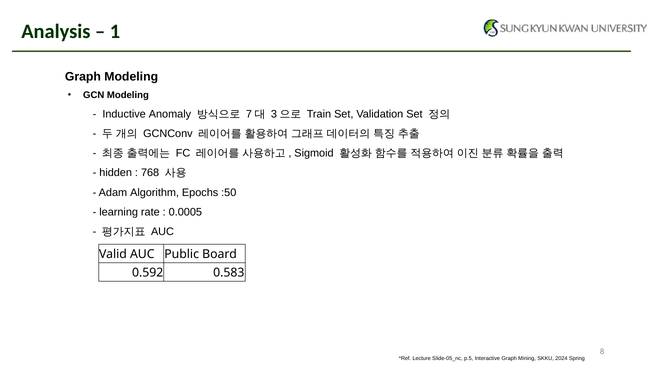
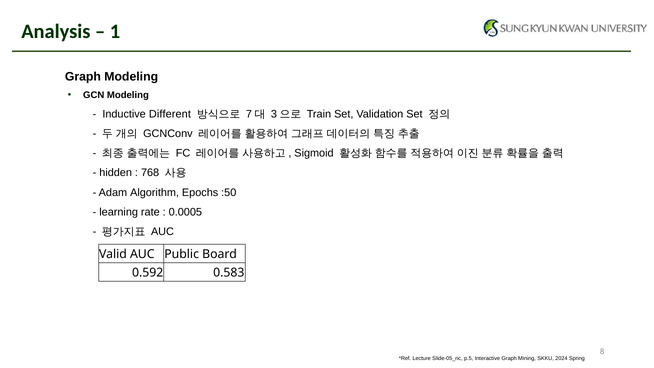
Anomaly: Anomaly -> Different (170, 114)
